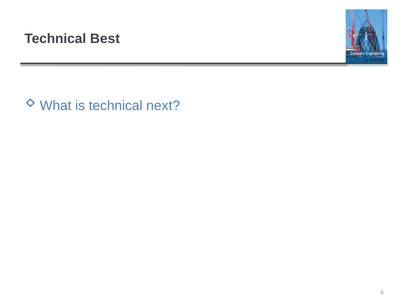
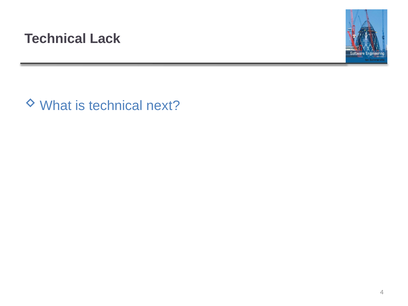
Best: Best -> Lack (105, 39)
